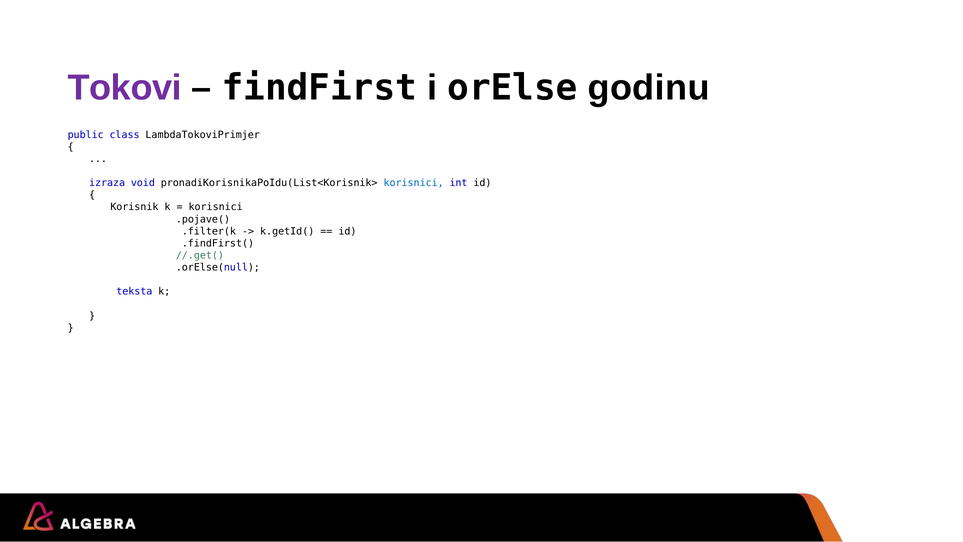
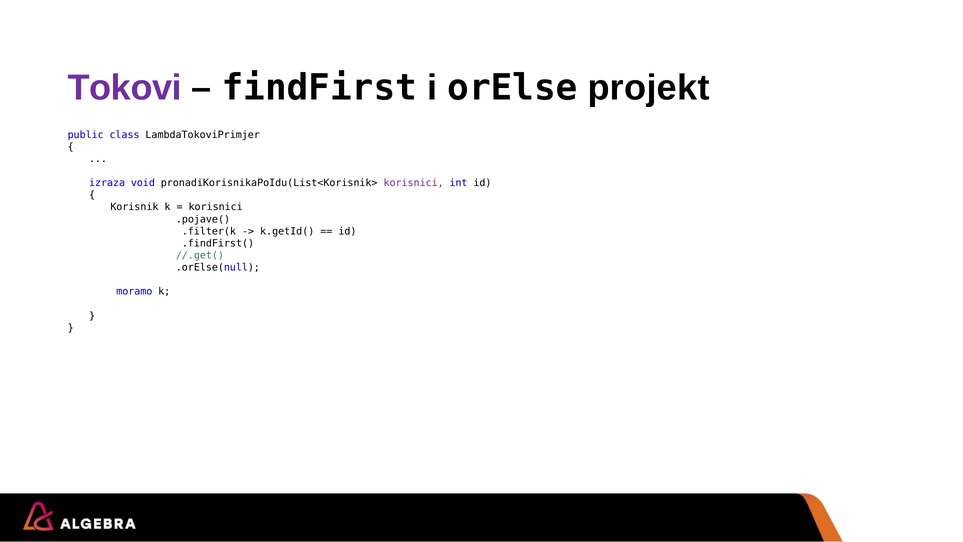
godinu: godinu -> projekt (649, 88)
korisnici colour: blue -> purple (414, 183)
teksta: teksta -> moramo (134, 291)
